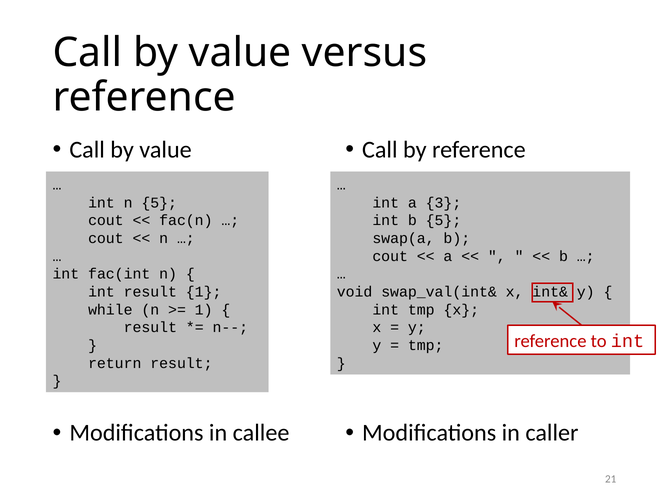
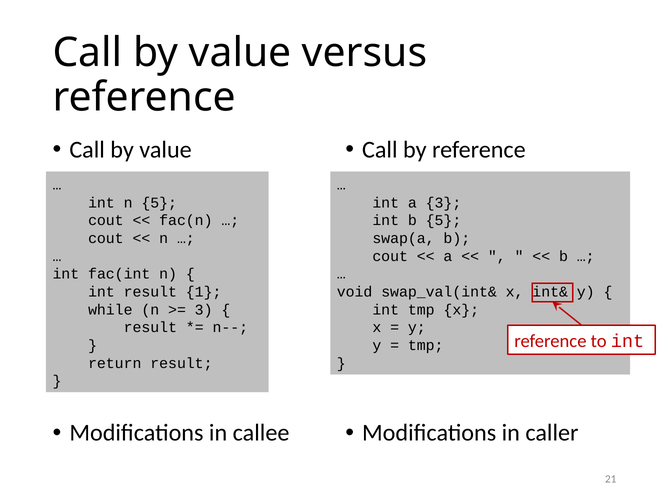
1: 1 -> 3 (204, 310)
